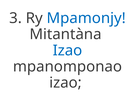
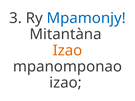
Izao colour: blue -> orange (67, 51)
